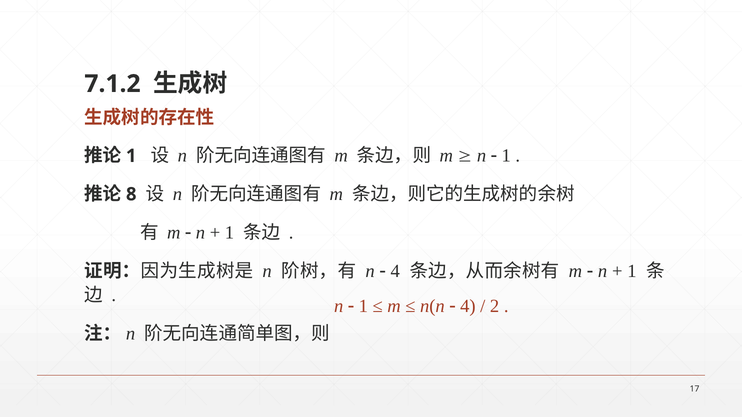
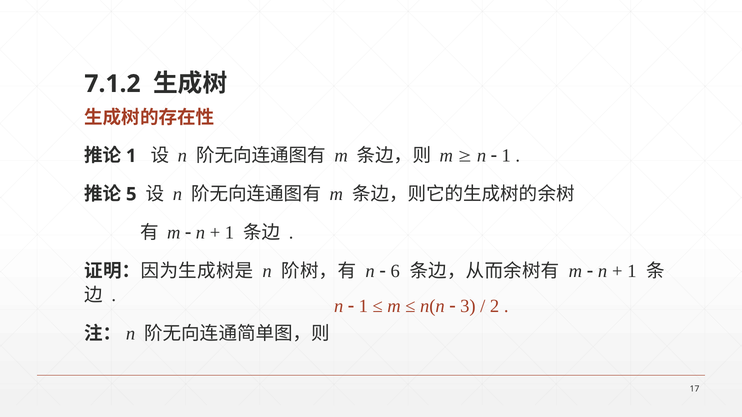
8: 8 -> 5 (131, 194)
4: 4 -> 6 (395, 271)
4: 4 -> 3 (468, 307)
